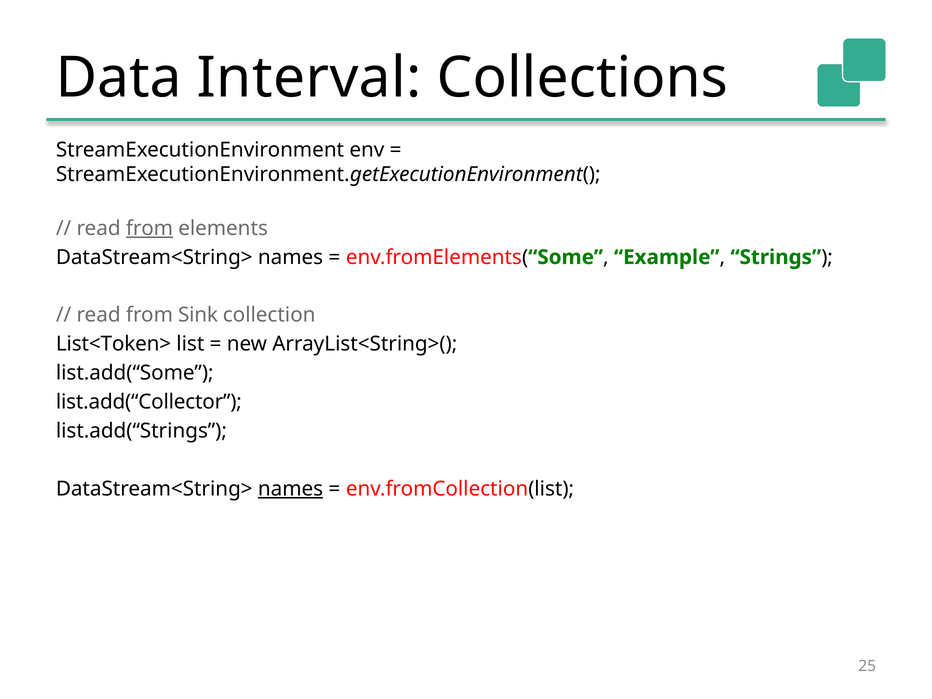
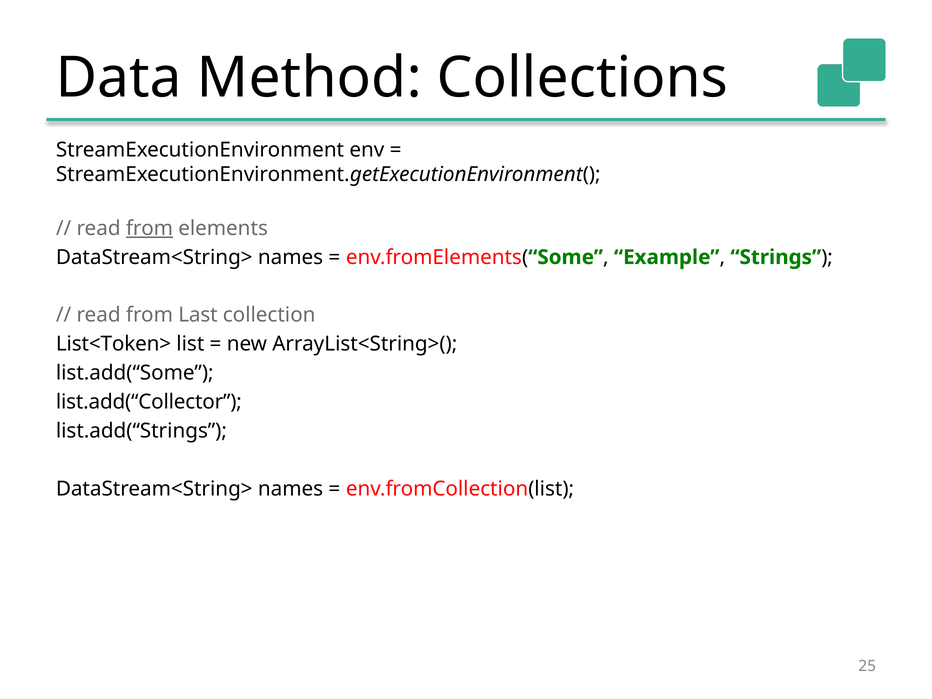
Interval: Interval -> Method (309, 78)
Sink: Sink -> Last (198, 315)
names underline: present -> none (291, 489)
